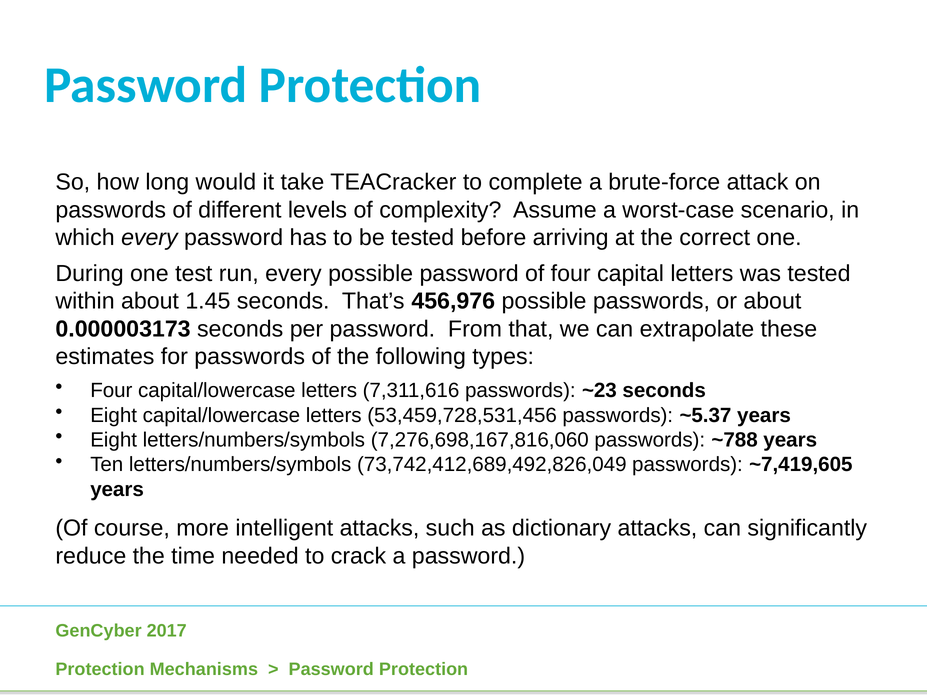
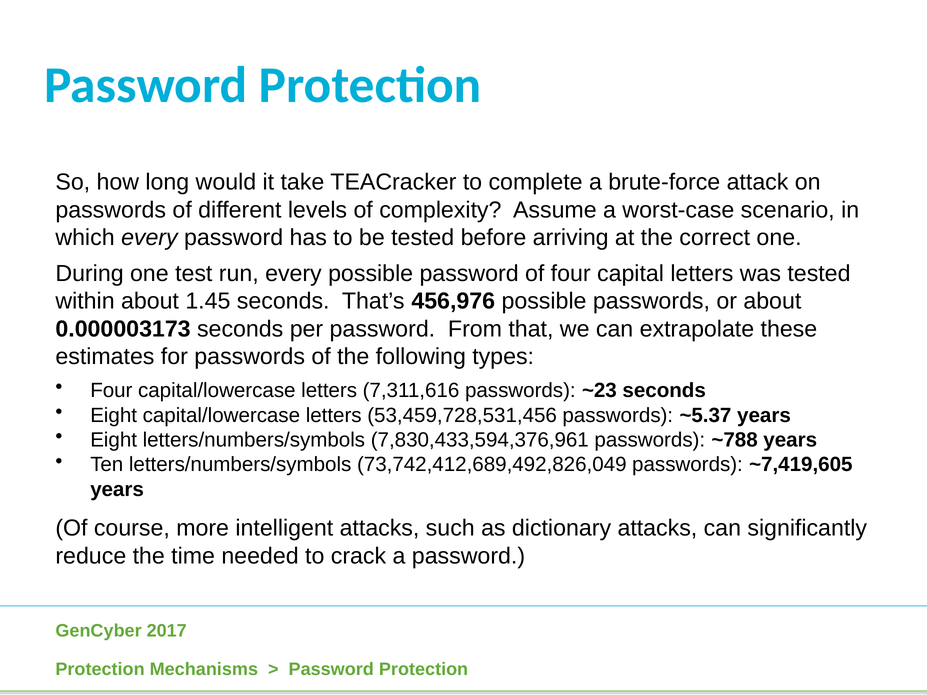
7,276,698,167,816,060: 7,276,698,167,816,060 -> 7,830,433,594,376,961 (480, 440)
